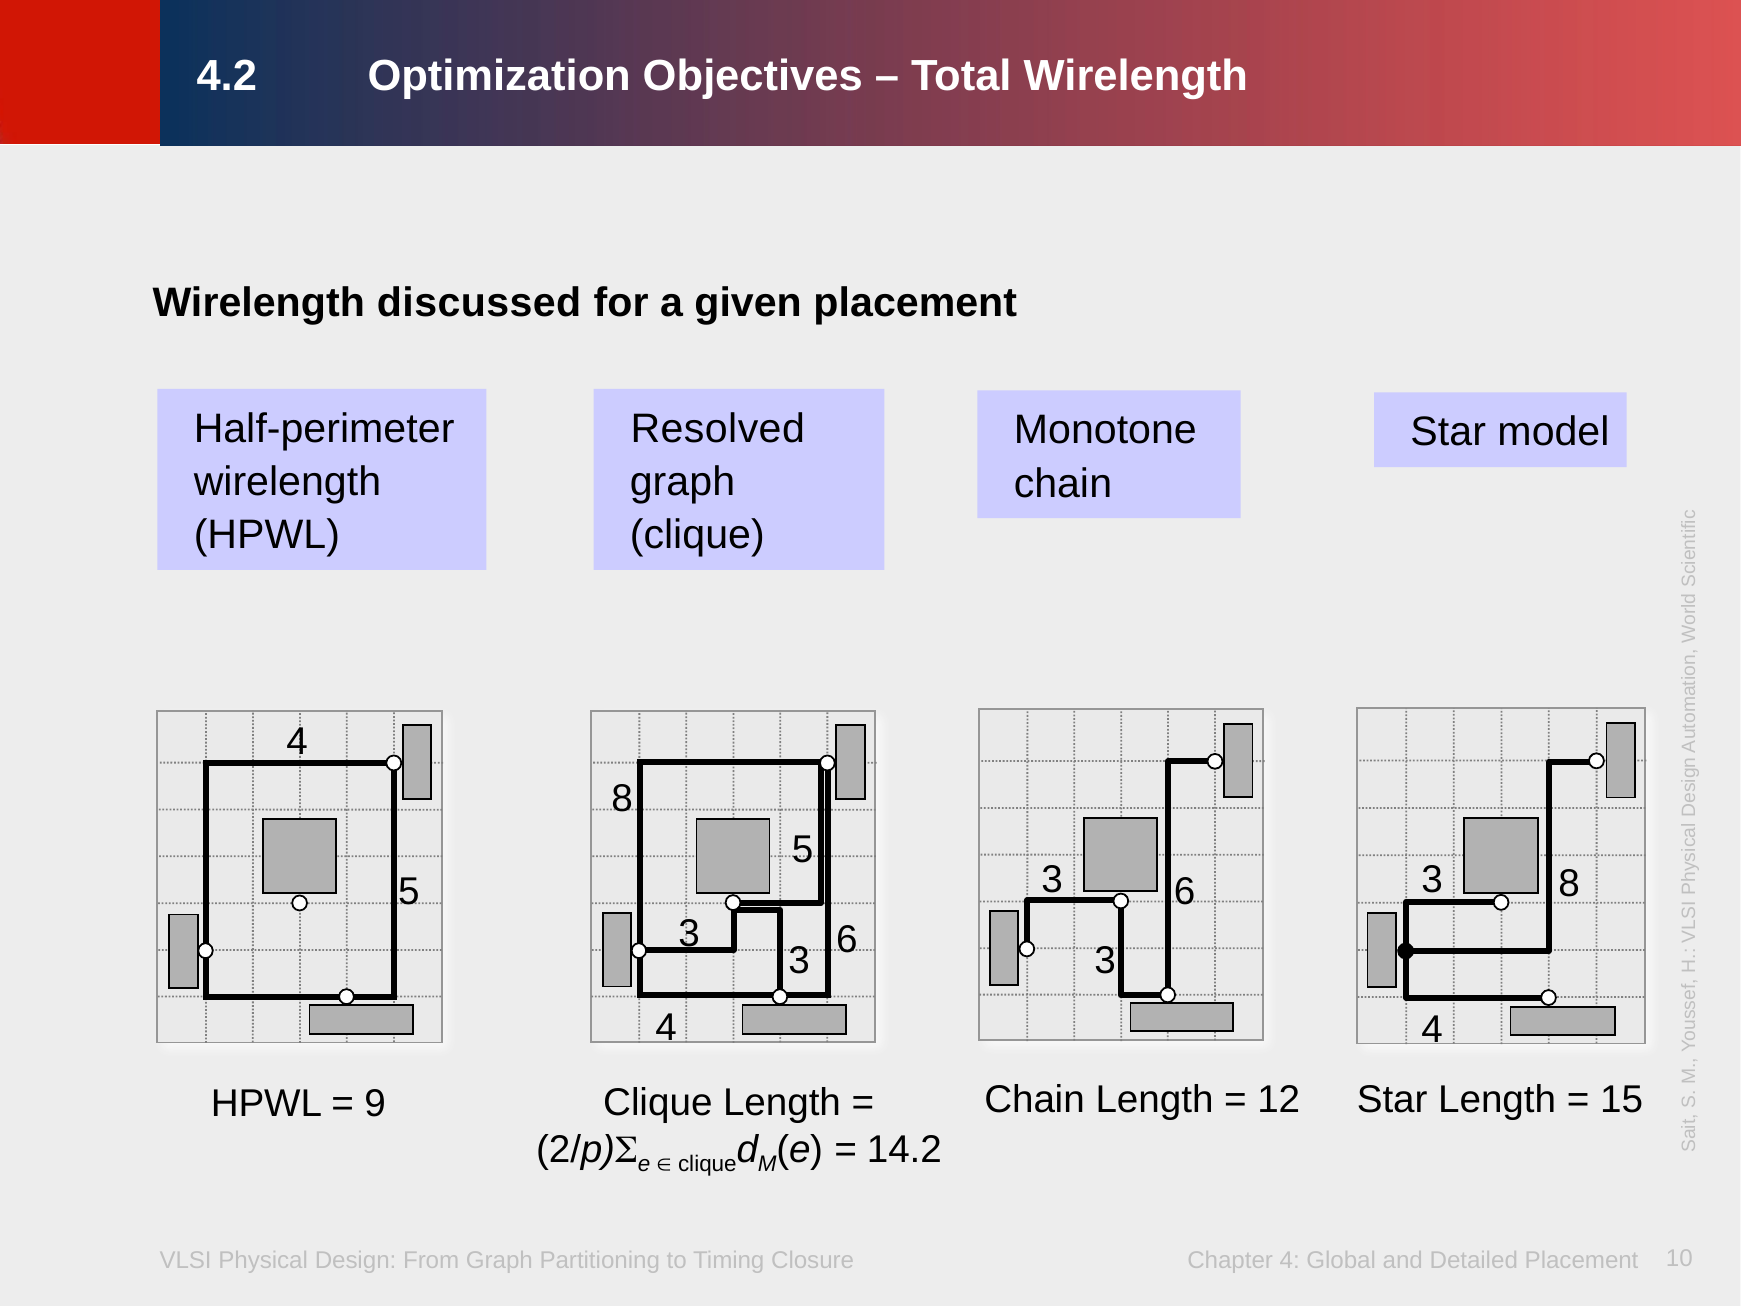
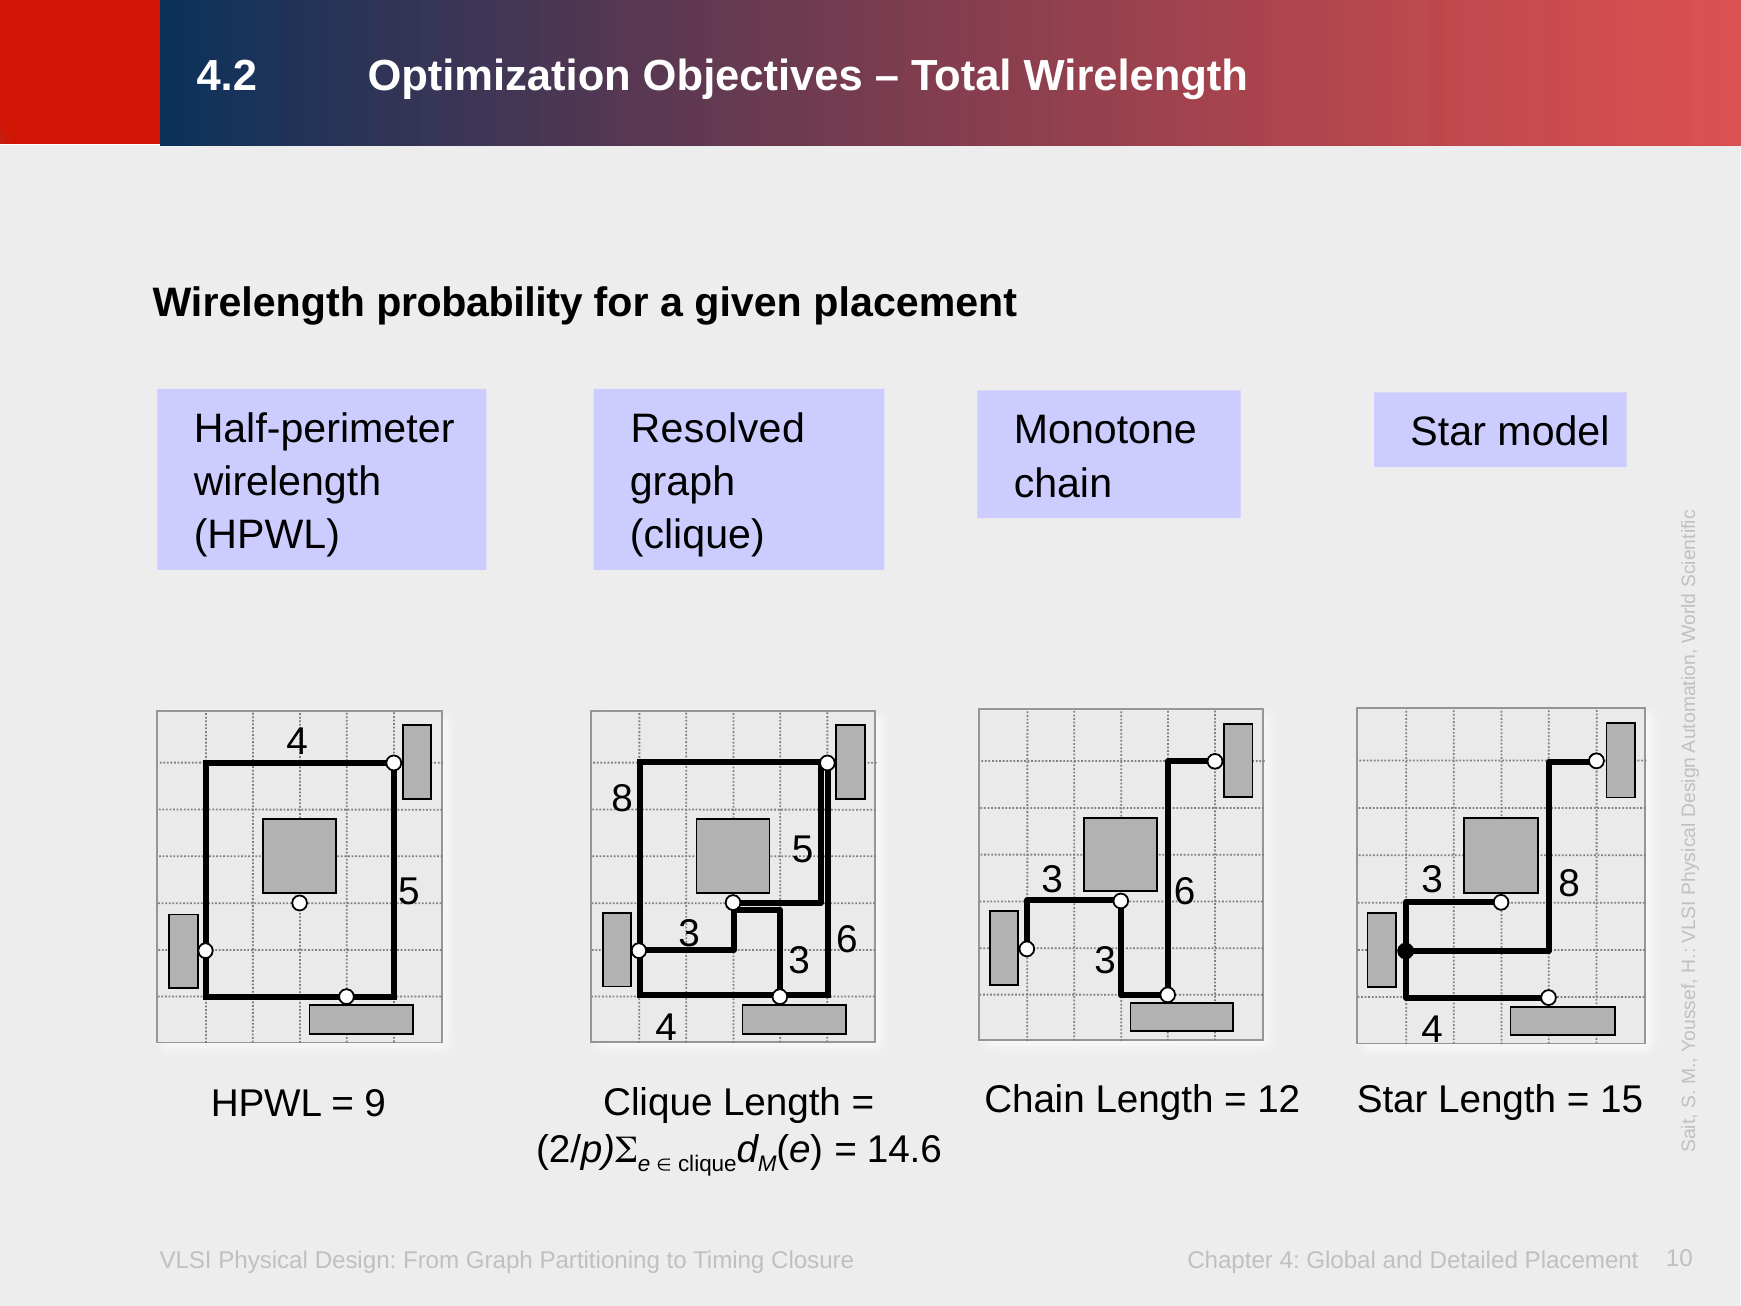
discussed: discussed -> probability (479, 303)
14.2: 14.2 -> 14.6 (904, 1149)
